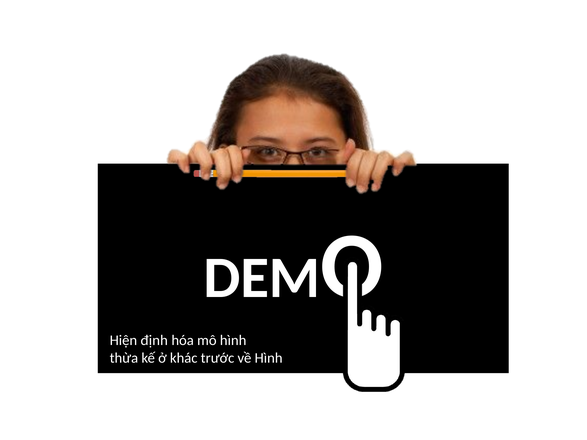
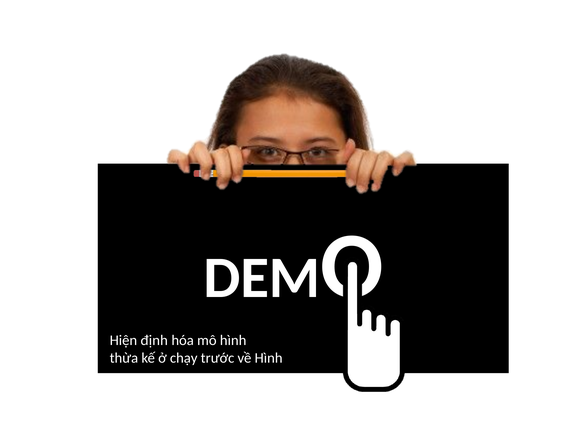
khác: khác -> chạy (184, 358)
